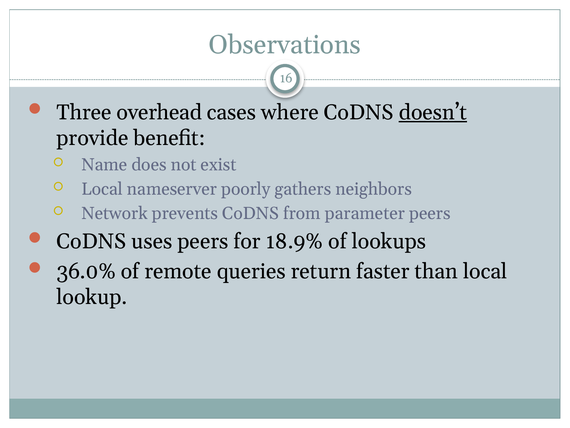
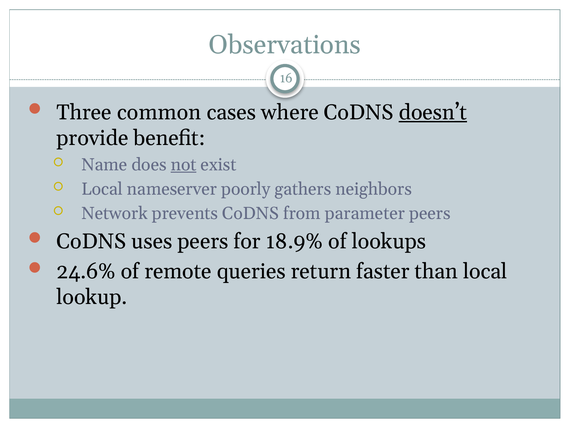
overhead: overhead -> common (159, 112)
not underline: none -> present (184, 164)
36.0%: 36.0% -> 24.6% (86, 271)
